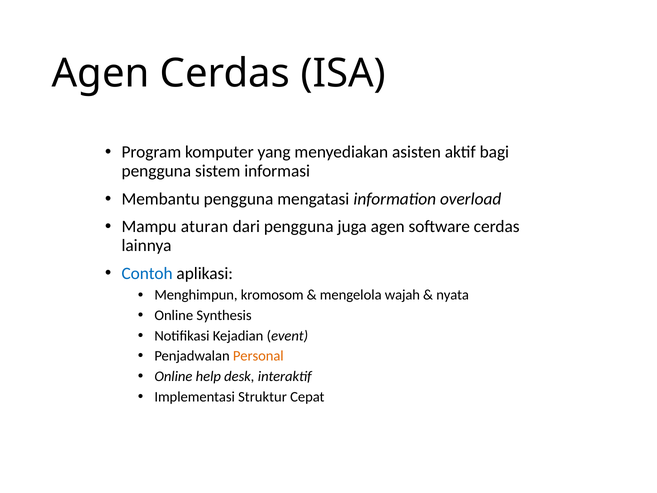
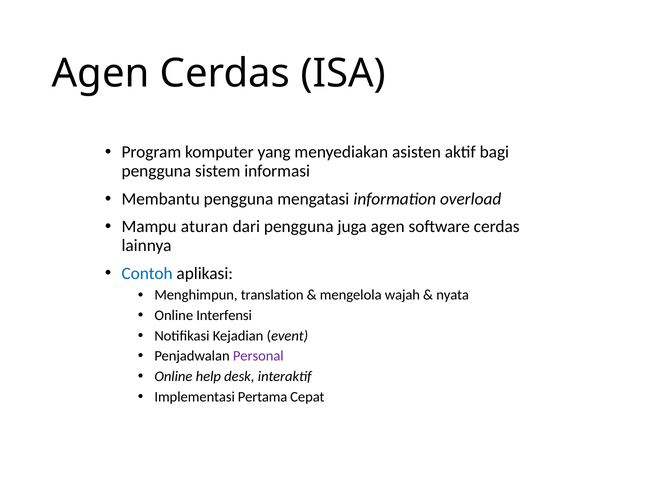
kromosom: kromosom -> translation (272, 295)
Synthesis: Synthesis -> Interfensi (224, 315)
Personal colour: orange -> purple (258, 356)
Struktur: Struktur -> Pertama (263, 397)
